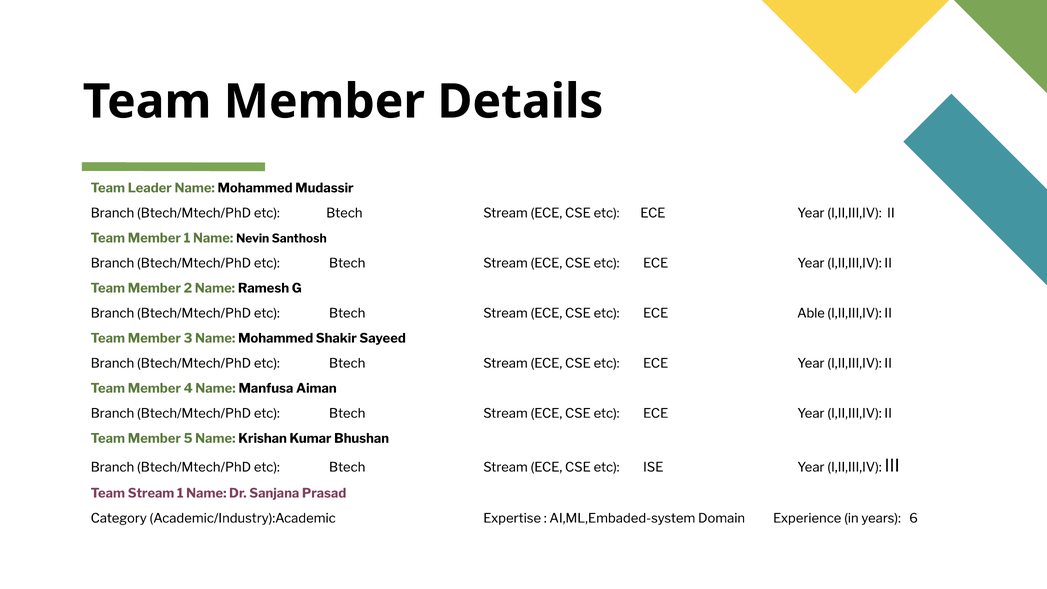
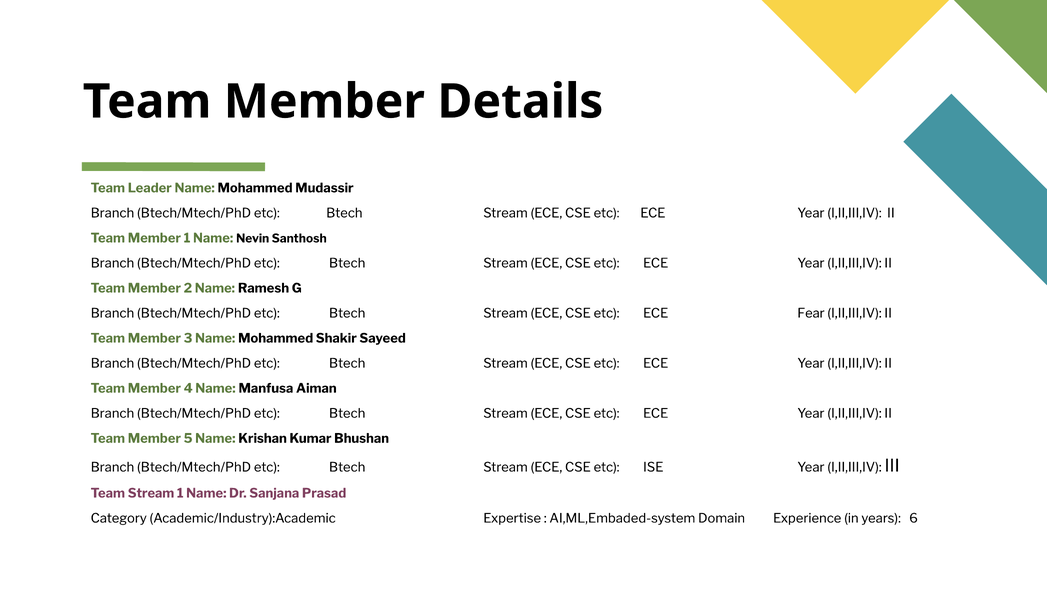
Able: Able -> Fear (811, 313)
